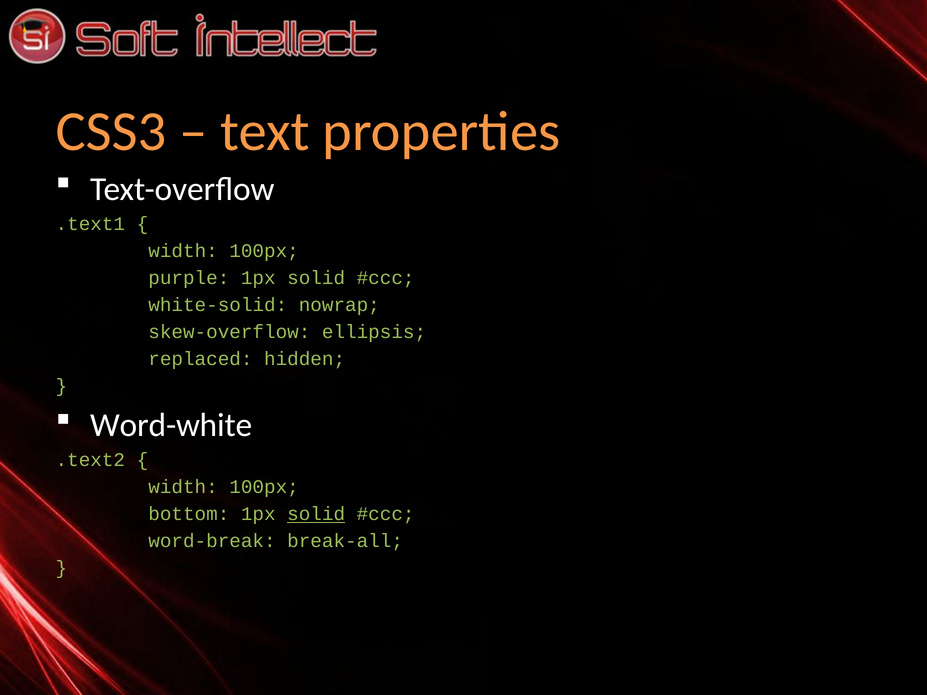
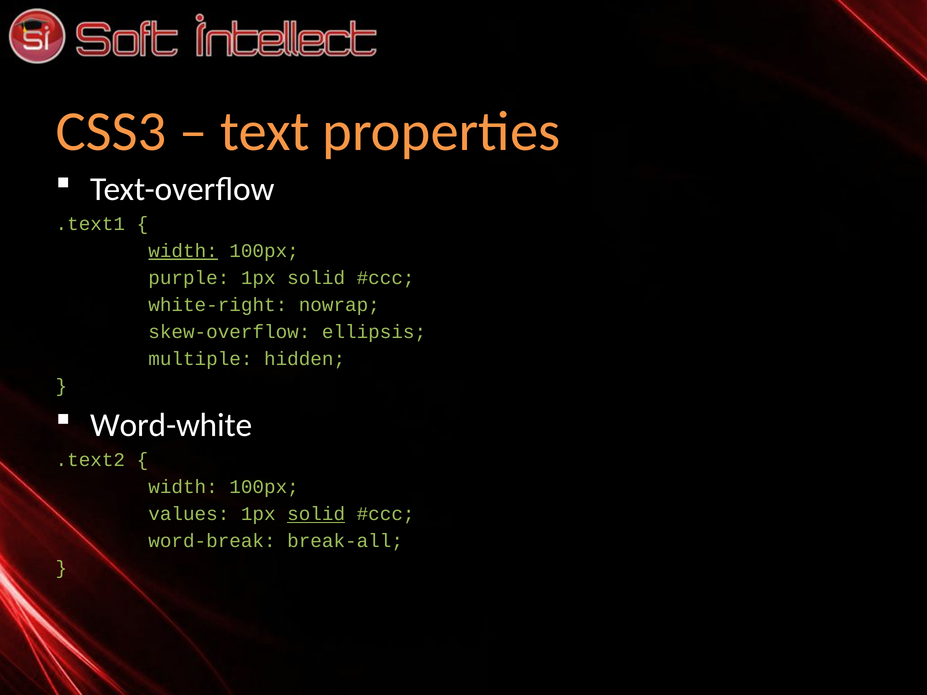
width underline: none -> present (183, 251)
white-solid: white-solid -> white-right (218, 305)
replaced: replaced -> multiple (200, 359)
bottom: bottom -> values (189, 514)
